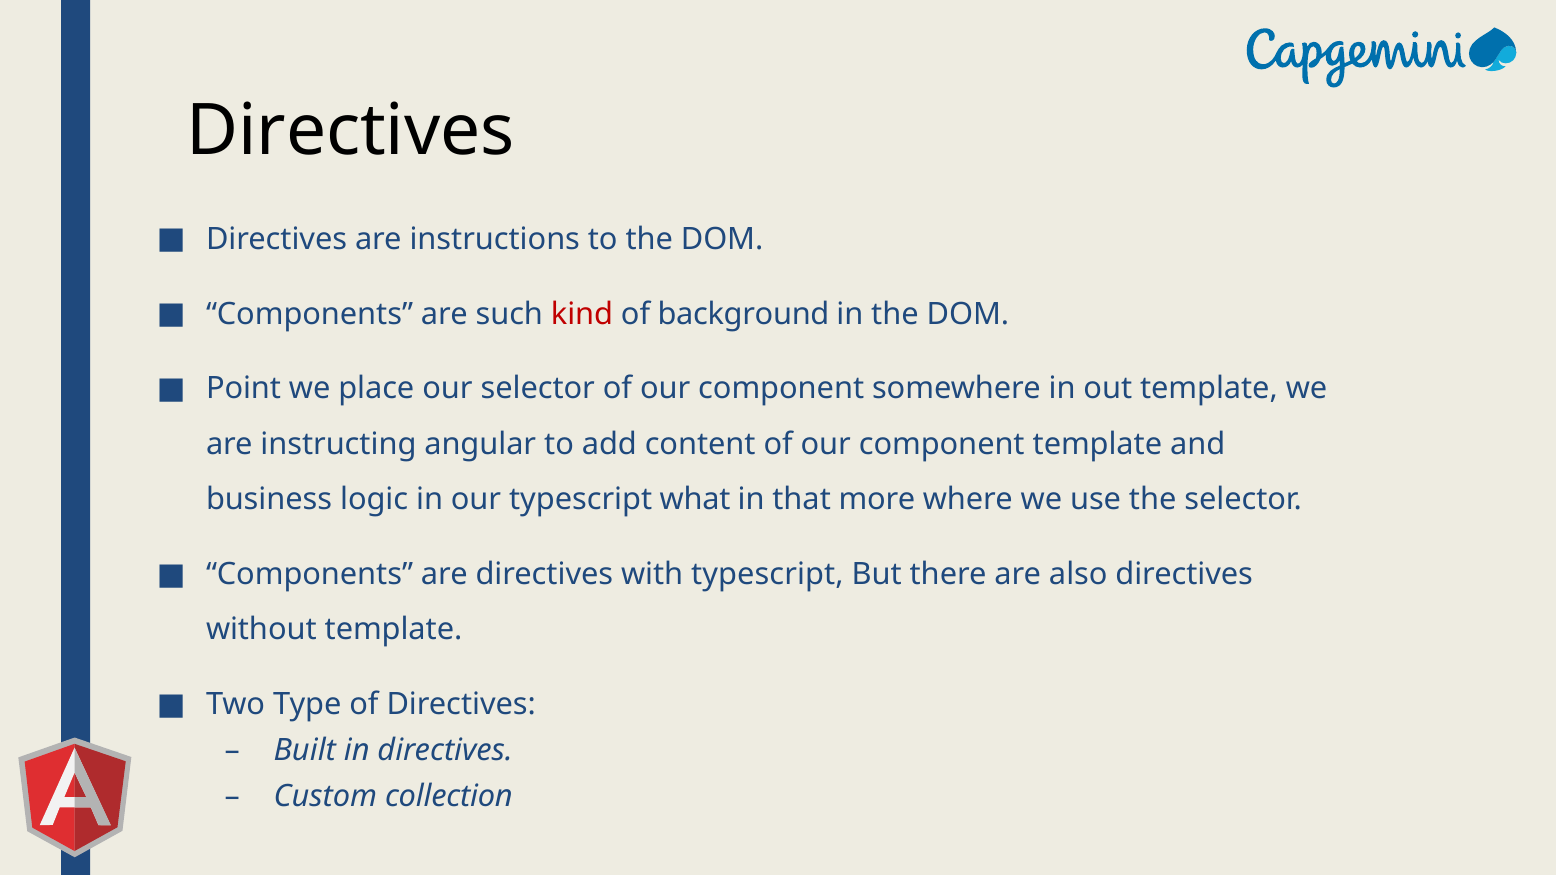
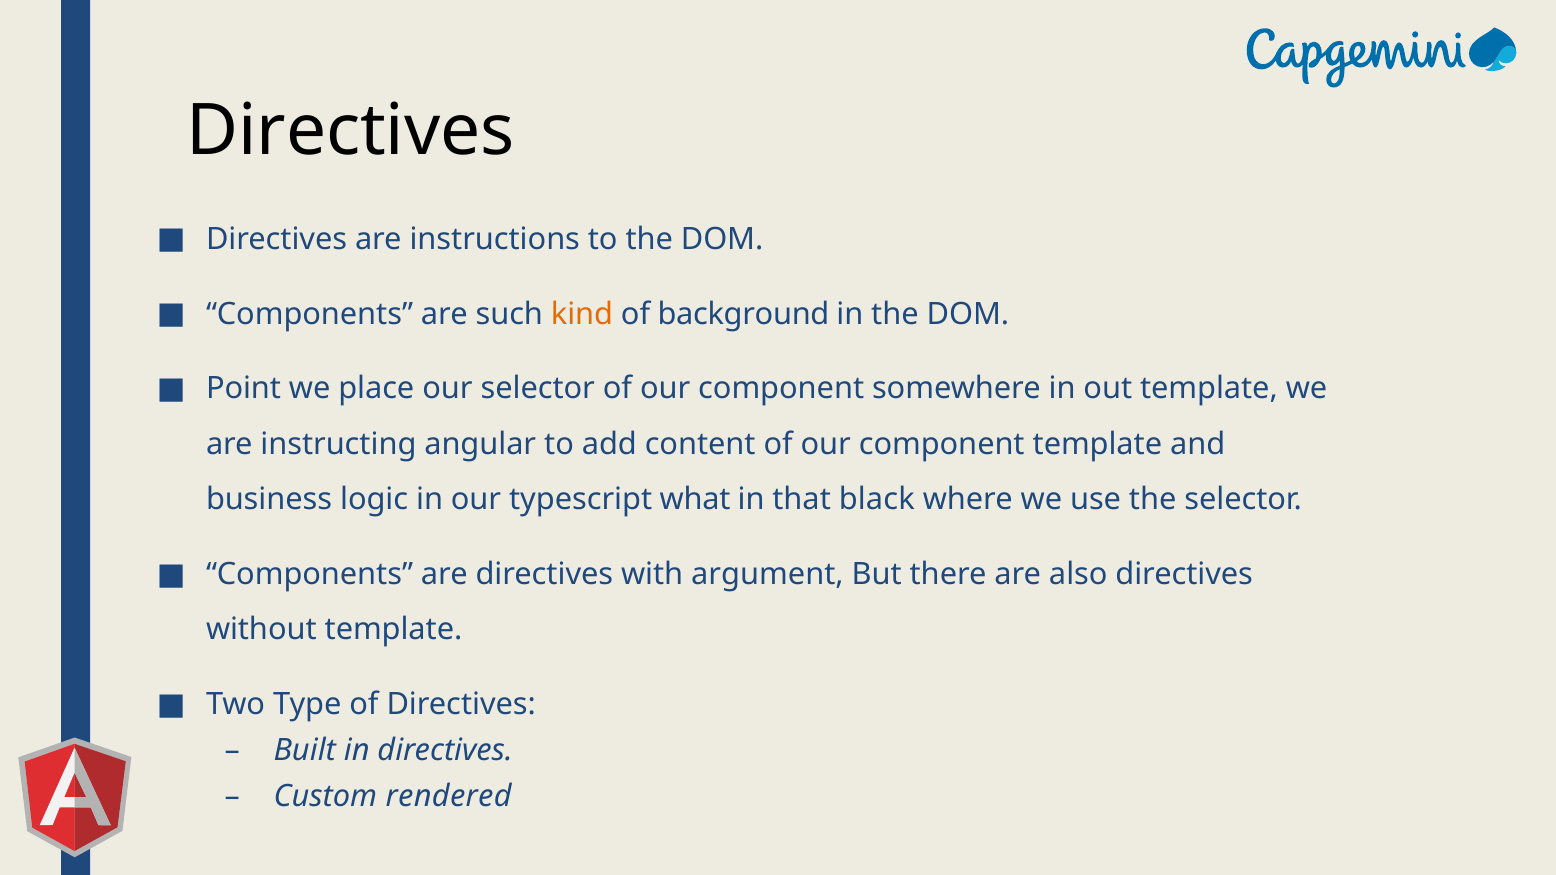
kind colour: red -> orange (582, 314)
more: more -> black (877, 500)
with typescript: typescript -> argument (767, 575)
collection: collection -> rendered (449, 796)
